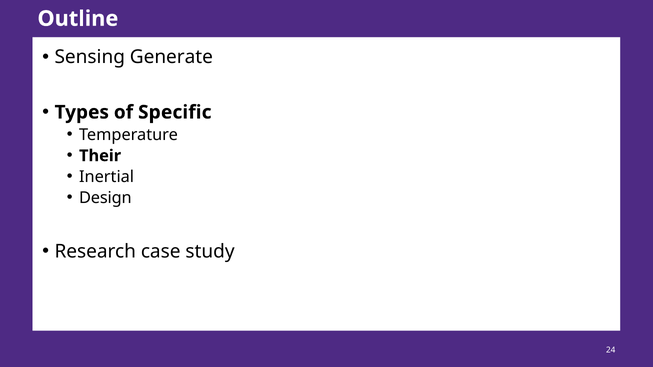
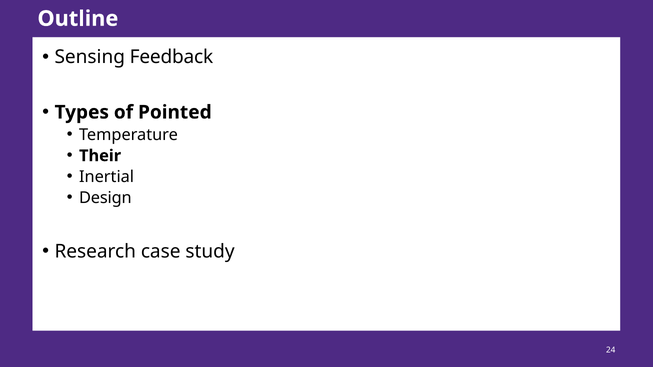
Generate: Generate -> Feedback (171, 57)
Specific: Specific -> Pointed (175, 112)
